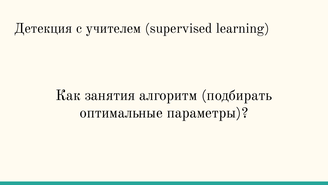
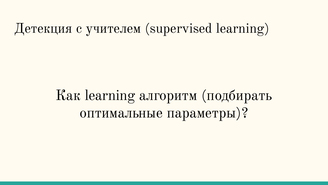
Как занятия: занятия -> learning (110, 95)
